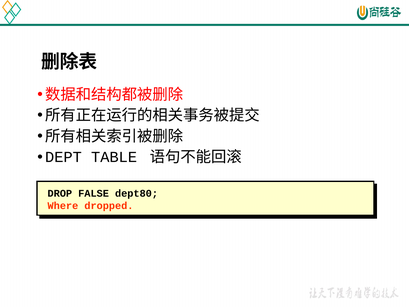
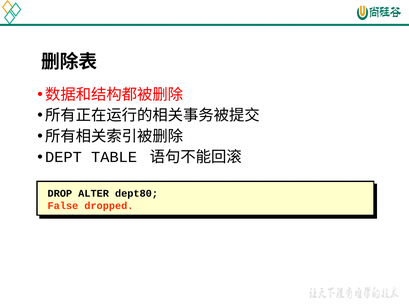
FALSE: FALSE -> ALTER (94, 193)
Where: Where -> False (63, 206)
